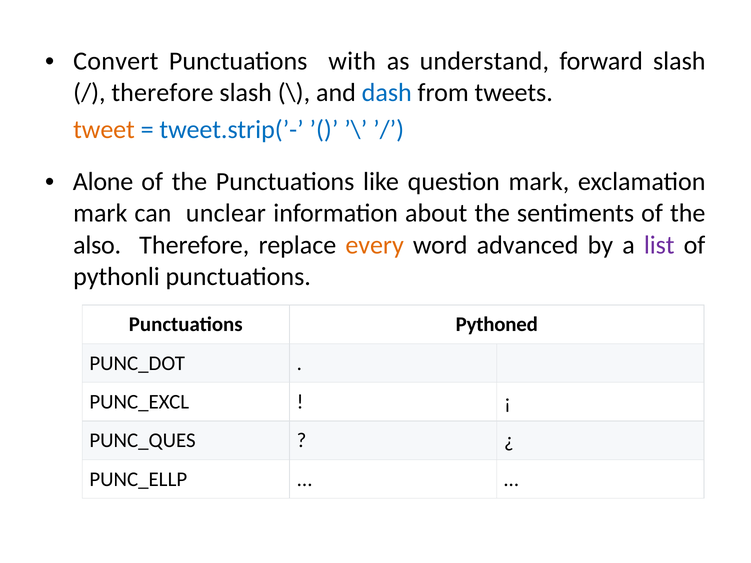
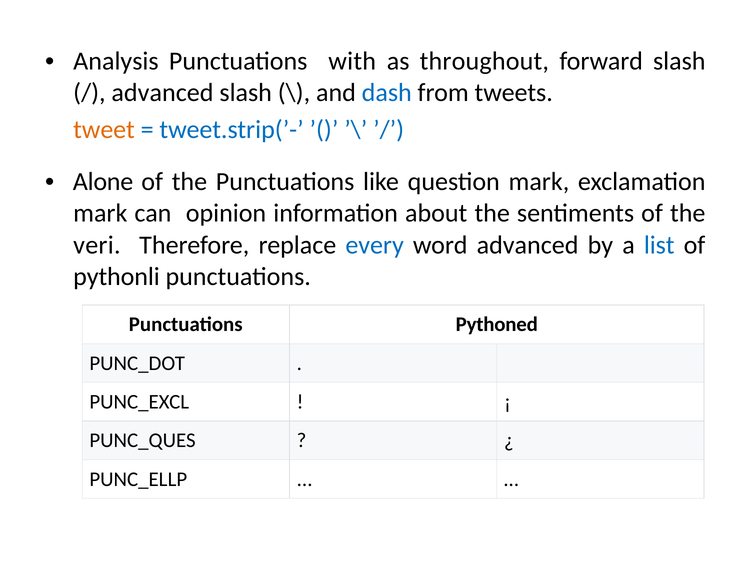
Convert: Convert -> Analysis (116, 61)
understand: understand -> throughout (484, 61)
therefore: therefore -> advanced (162, 93)
unclear: unclear -> opinion (226, 213)
also: also -> veri (97, 245)
every colour: orange -> blue (375, 245)
list colour: purple -> blue (659, 245)
